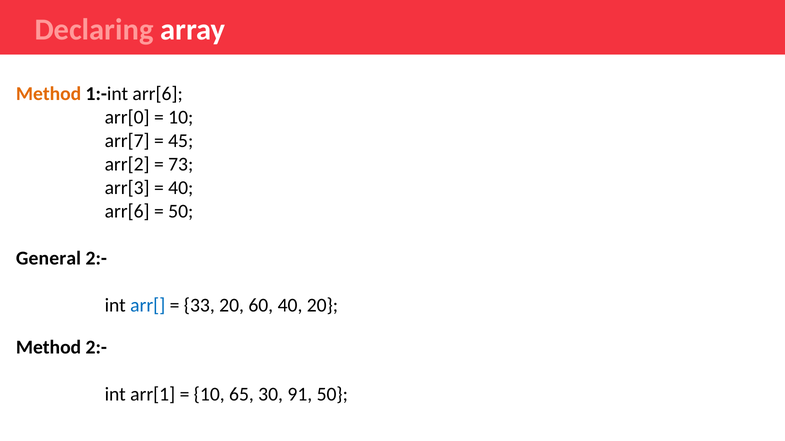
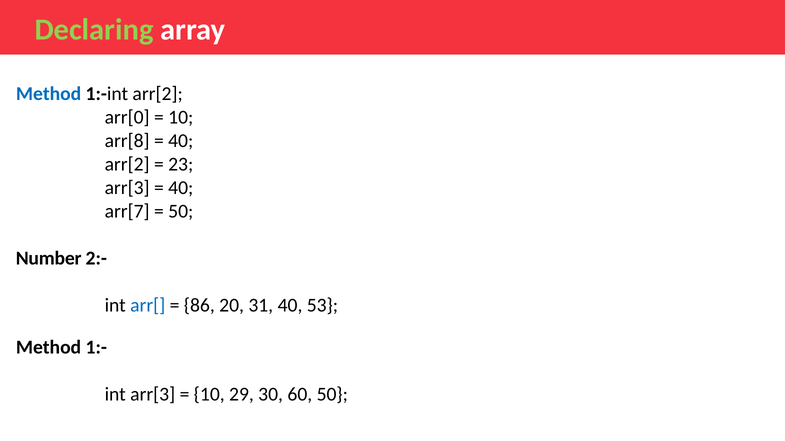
Declaring colour: pink -> light green (94, 29)
Method colour: orange -> blue (49, 94)
1:-int arr[6: arr[6 -> arr[2 (158, 94)
arr[7: arr[7 -> arr[8 (127, 141)
45: 45 -> 40 (181, 141)
73: 73 -> 23 (181, 164)
arr[6: arr[6 -> arr[7 (127, 211)
General: General -> Number (49, 259)
33: 33 -> 86 (199, 306)
60: 60 -> 31 (261, 306)
40 20: 20 -> 53 (322, 306)
Method 2:-: 2:- -> 1:- (96, 348)
int arr[1: arr[1 -> arr[3 (153, 395)
65: 65 -> 29 (241, 395)
91: 91 -> 60 (300, 395)
